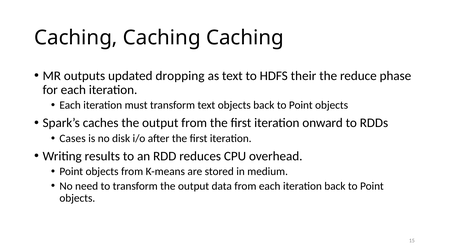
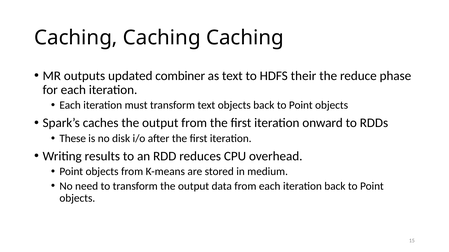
dropping: dropping -> combiner (180, 76)
Cases: Cases -> These (73, 139)
